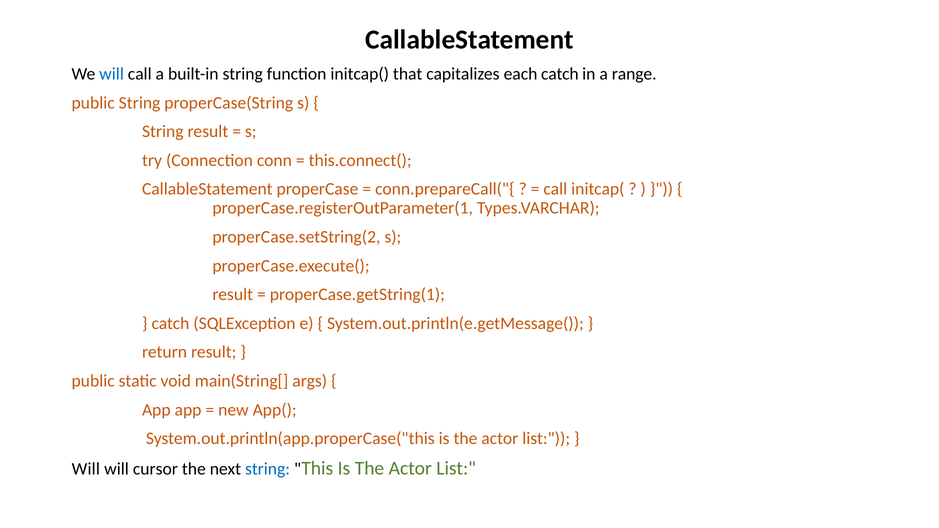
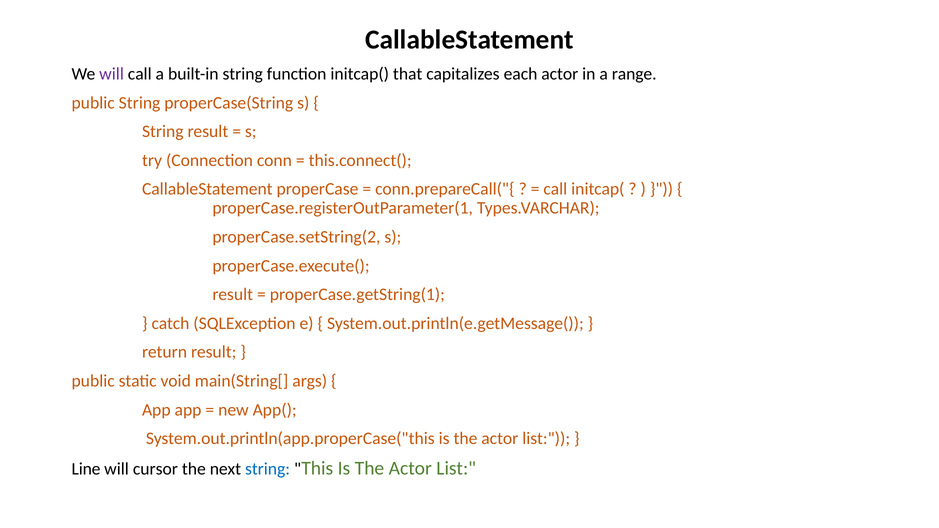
will colour: blue -> purple (112, 74)
each catch: catch -> actor (560, 74)
Will: Will -> Line (86, 469)
